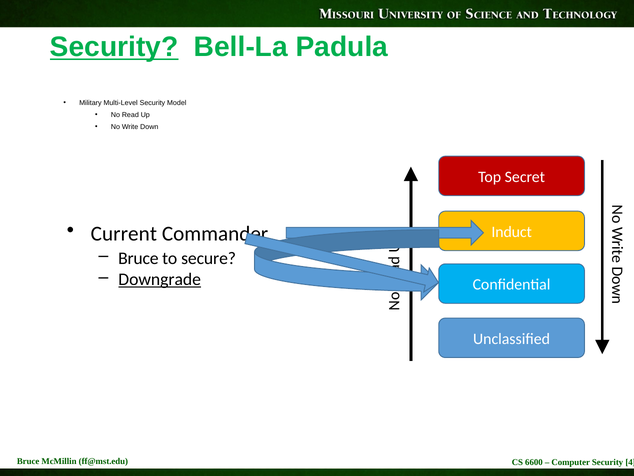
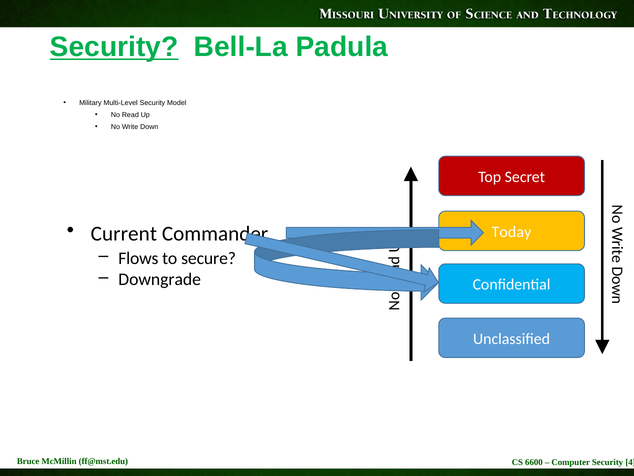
Induct: Induct -> Today (511, 232)
Bruce: Bruce -> Flows (138, 258)
Downgrade underline: present -> none (160, 279)
